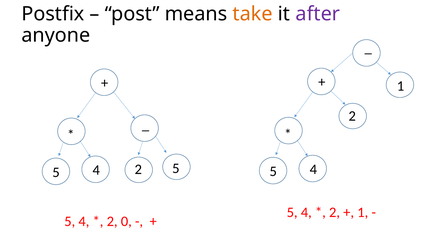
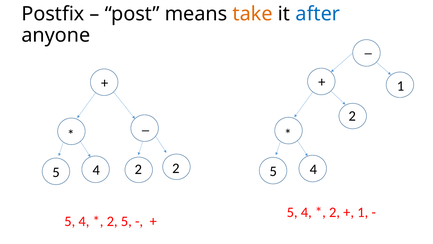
after colour: purple -> blue (318, 14)
2 5: 5 -> 2 (176, 168)
2 0: 0 -> 5 (126, 221)
